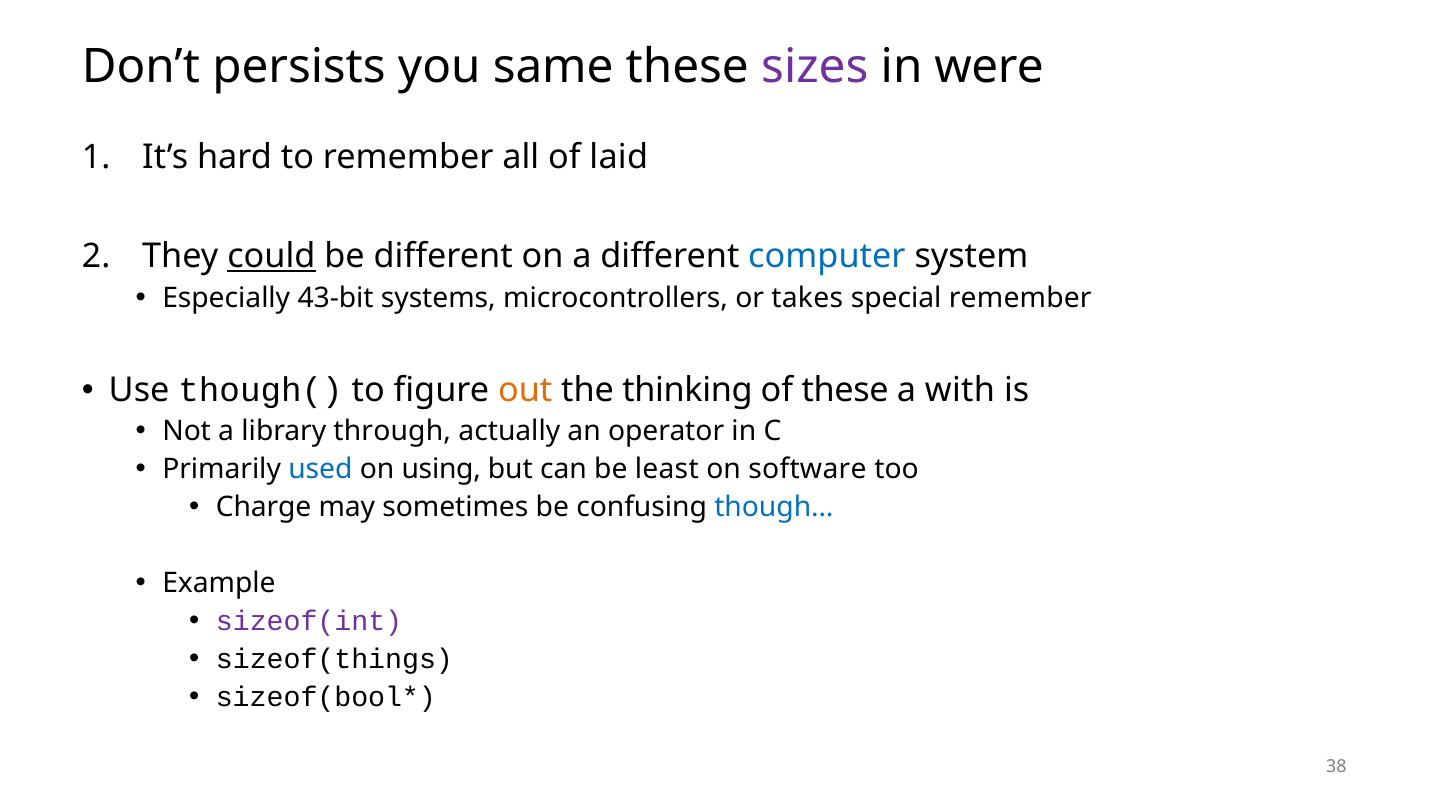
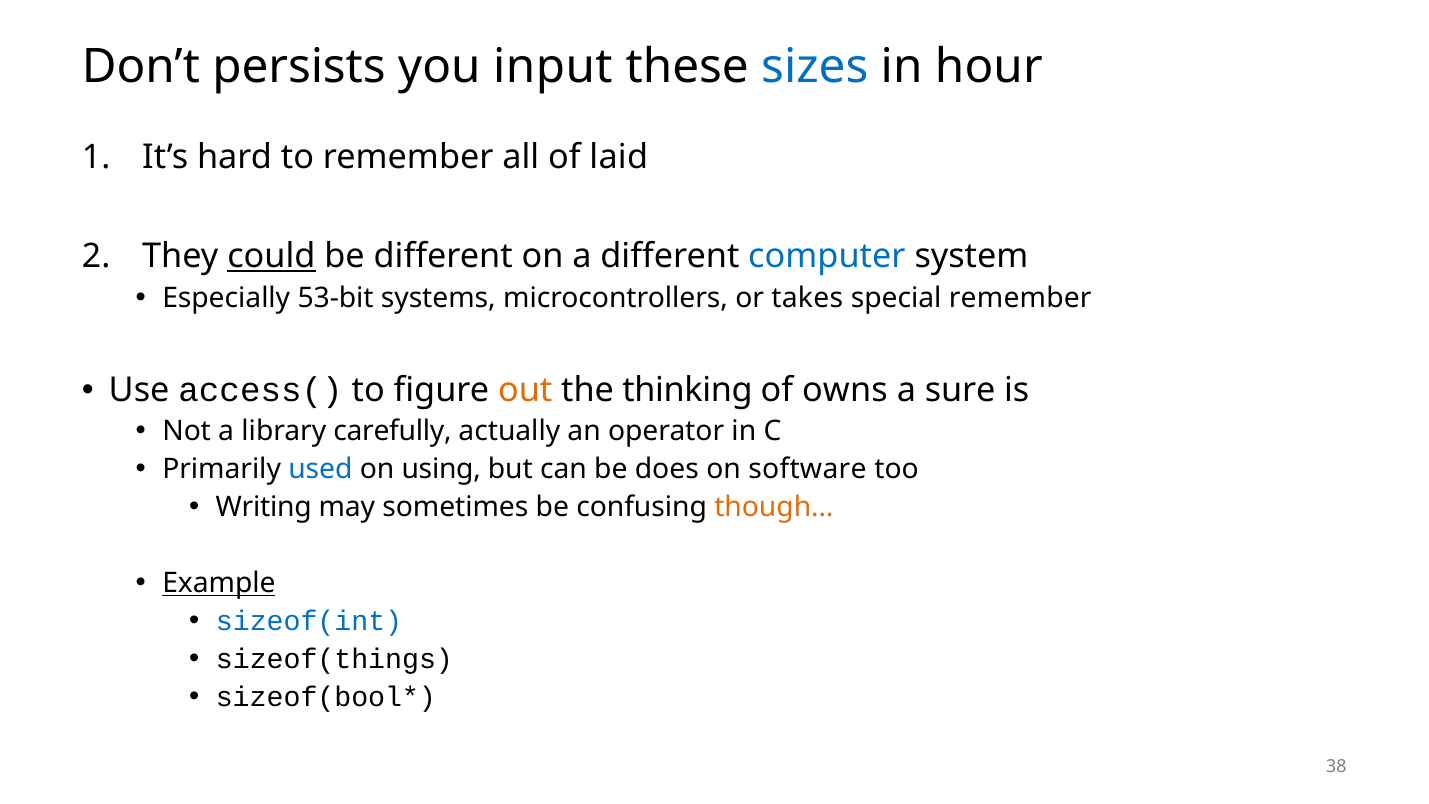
same: same -> input (553, 67)
sizes colour: purple -> blue (815, 67)
were: were -> hour (989, 67)
43-bit: 43-bit -> 53-bit (336, 298)
though(: though( -> access( (261, 390)
of these: these -> owns (845, 390)
with: with -> sure (960, 390)
through: through -> carefully (392, 431)
least: least -> does (667, 469)
Charge: Charge -> Writing (264, 507)
though… colour: blue -> orange (774, 507)
Example underline: none -> present (219, 583)
sizeof(int colour: purple -> blue (309, 621)
